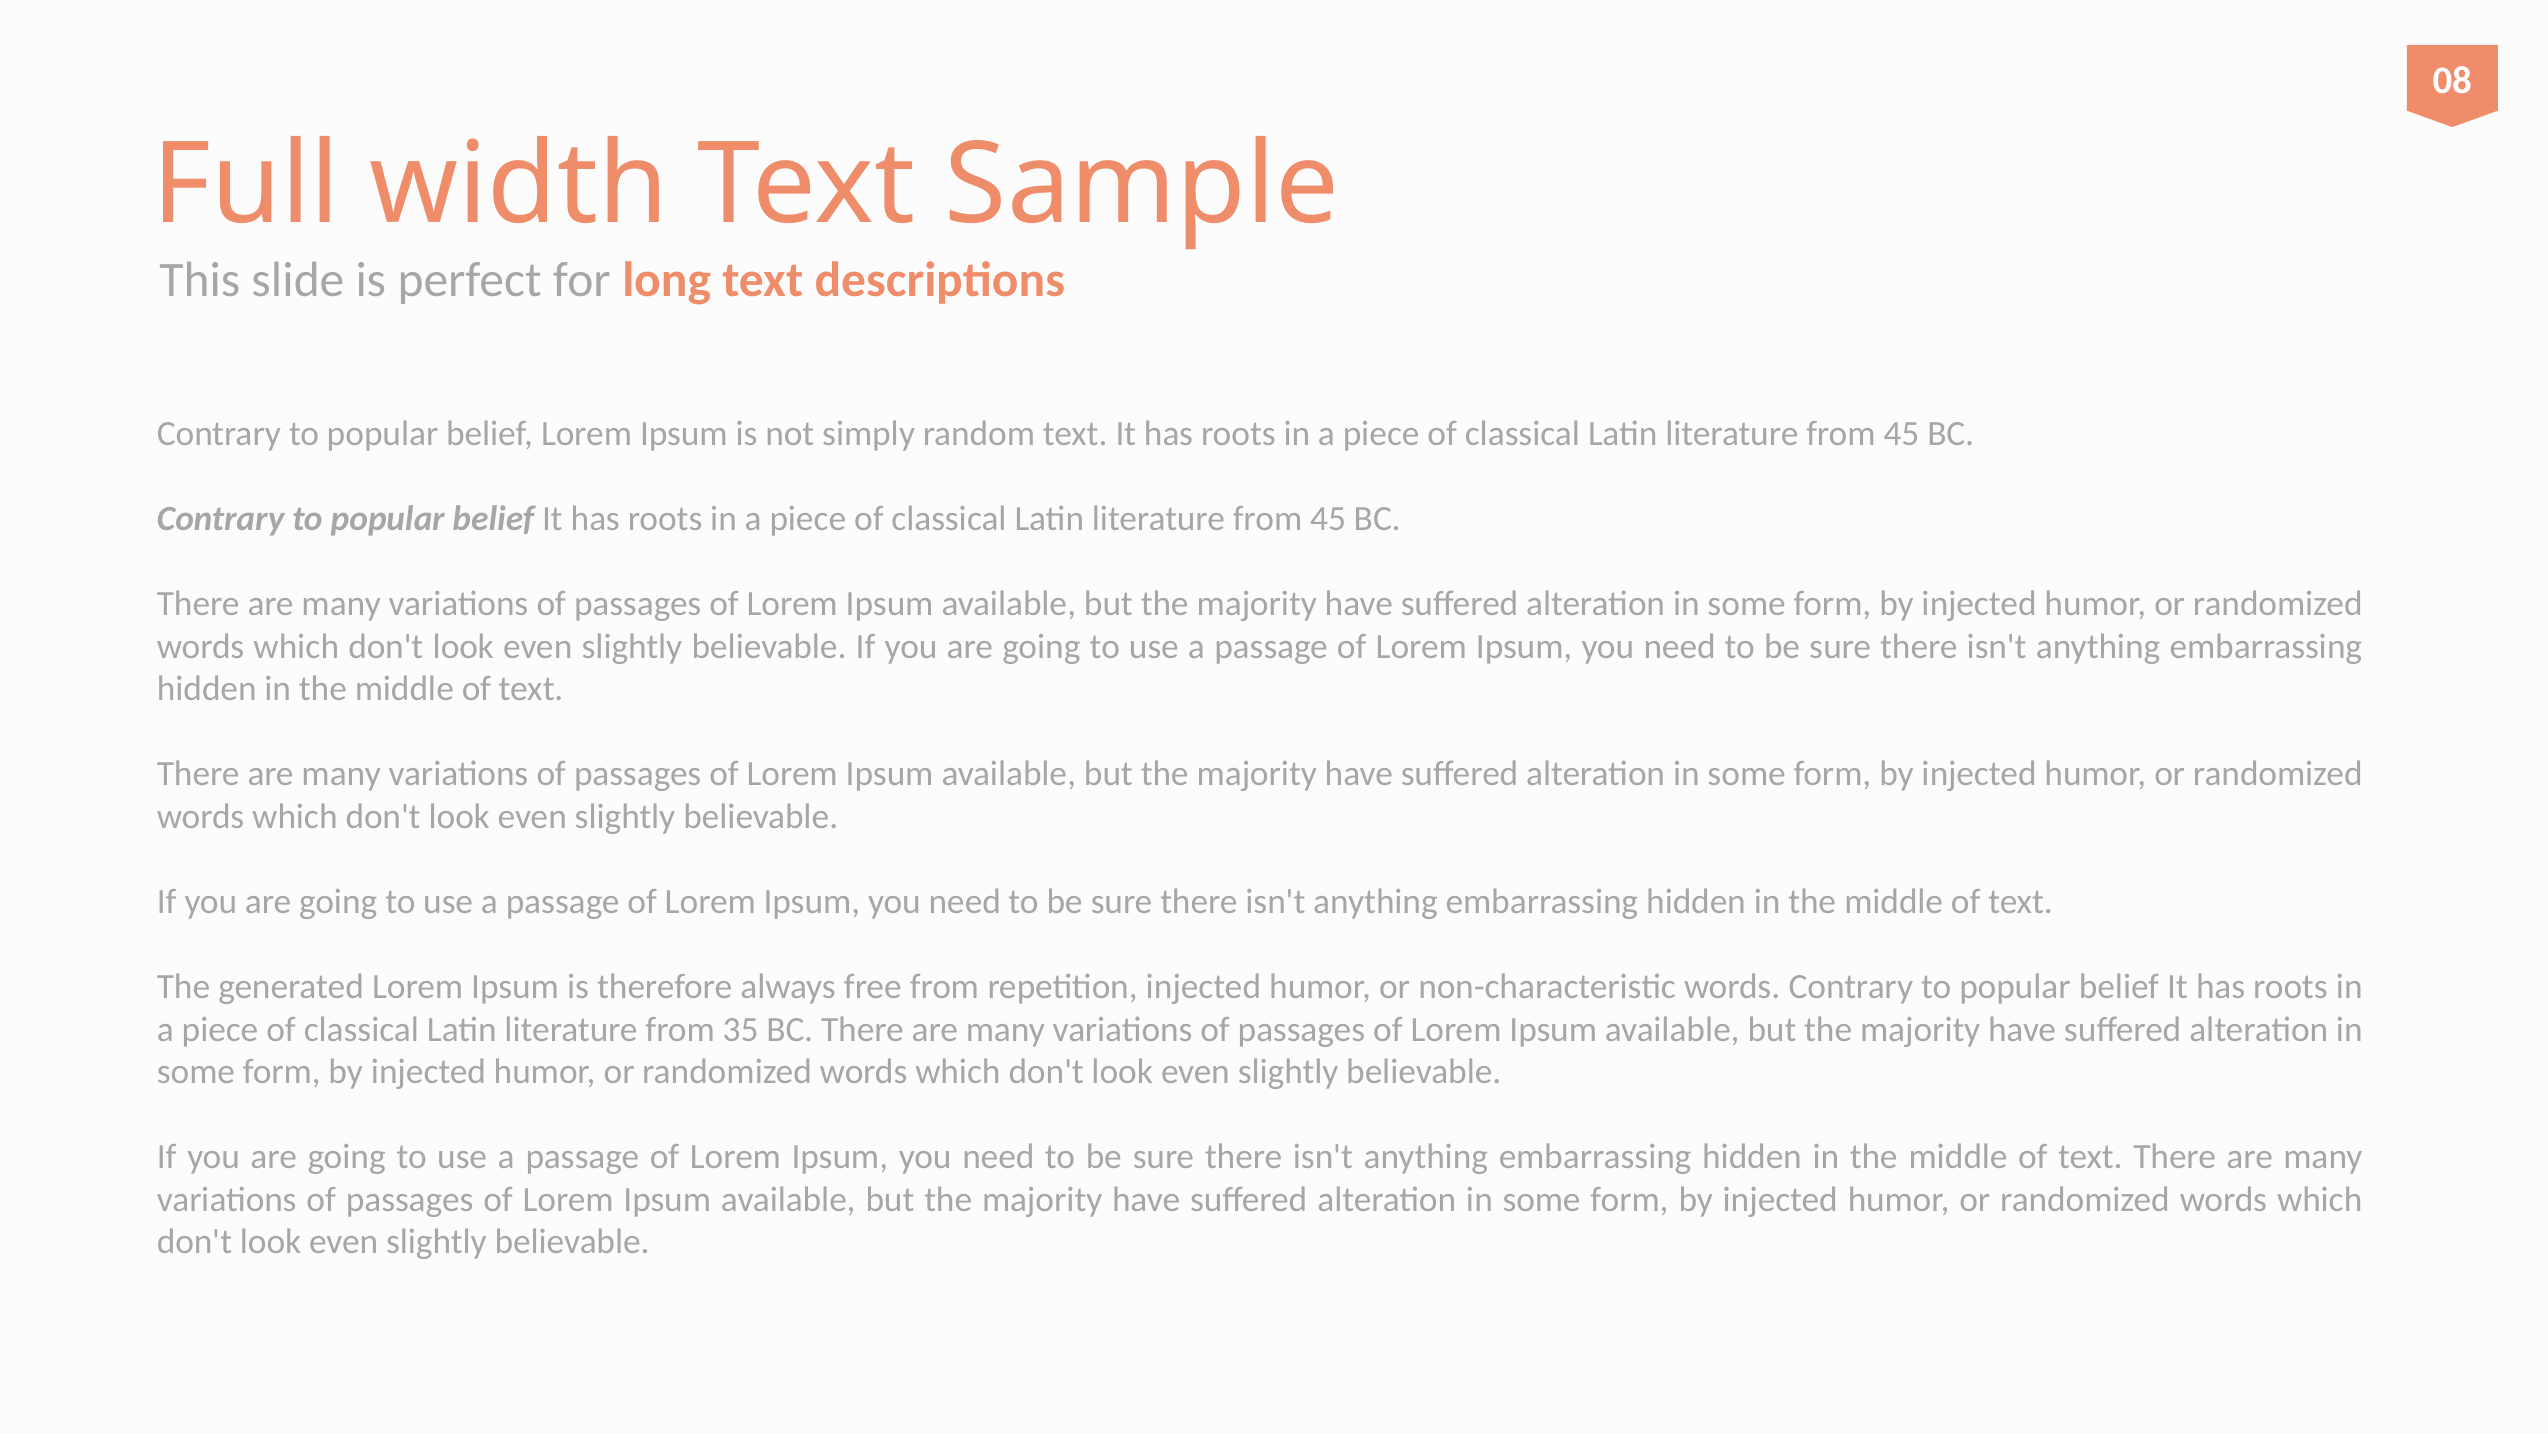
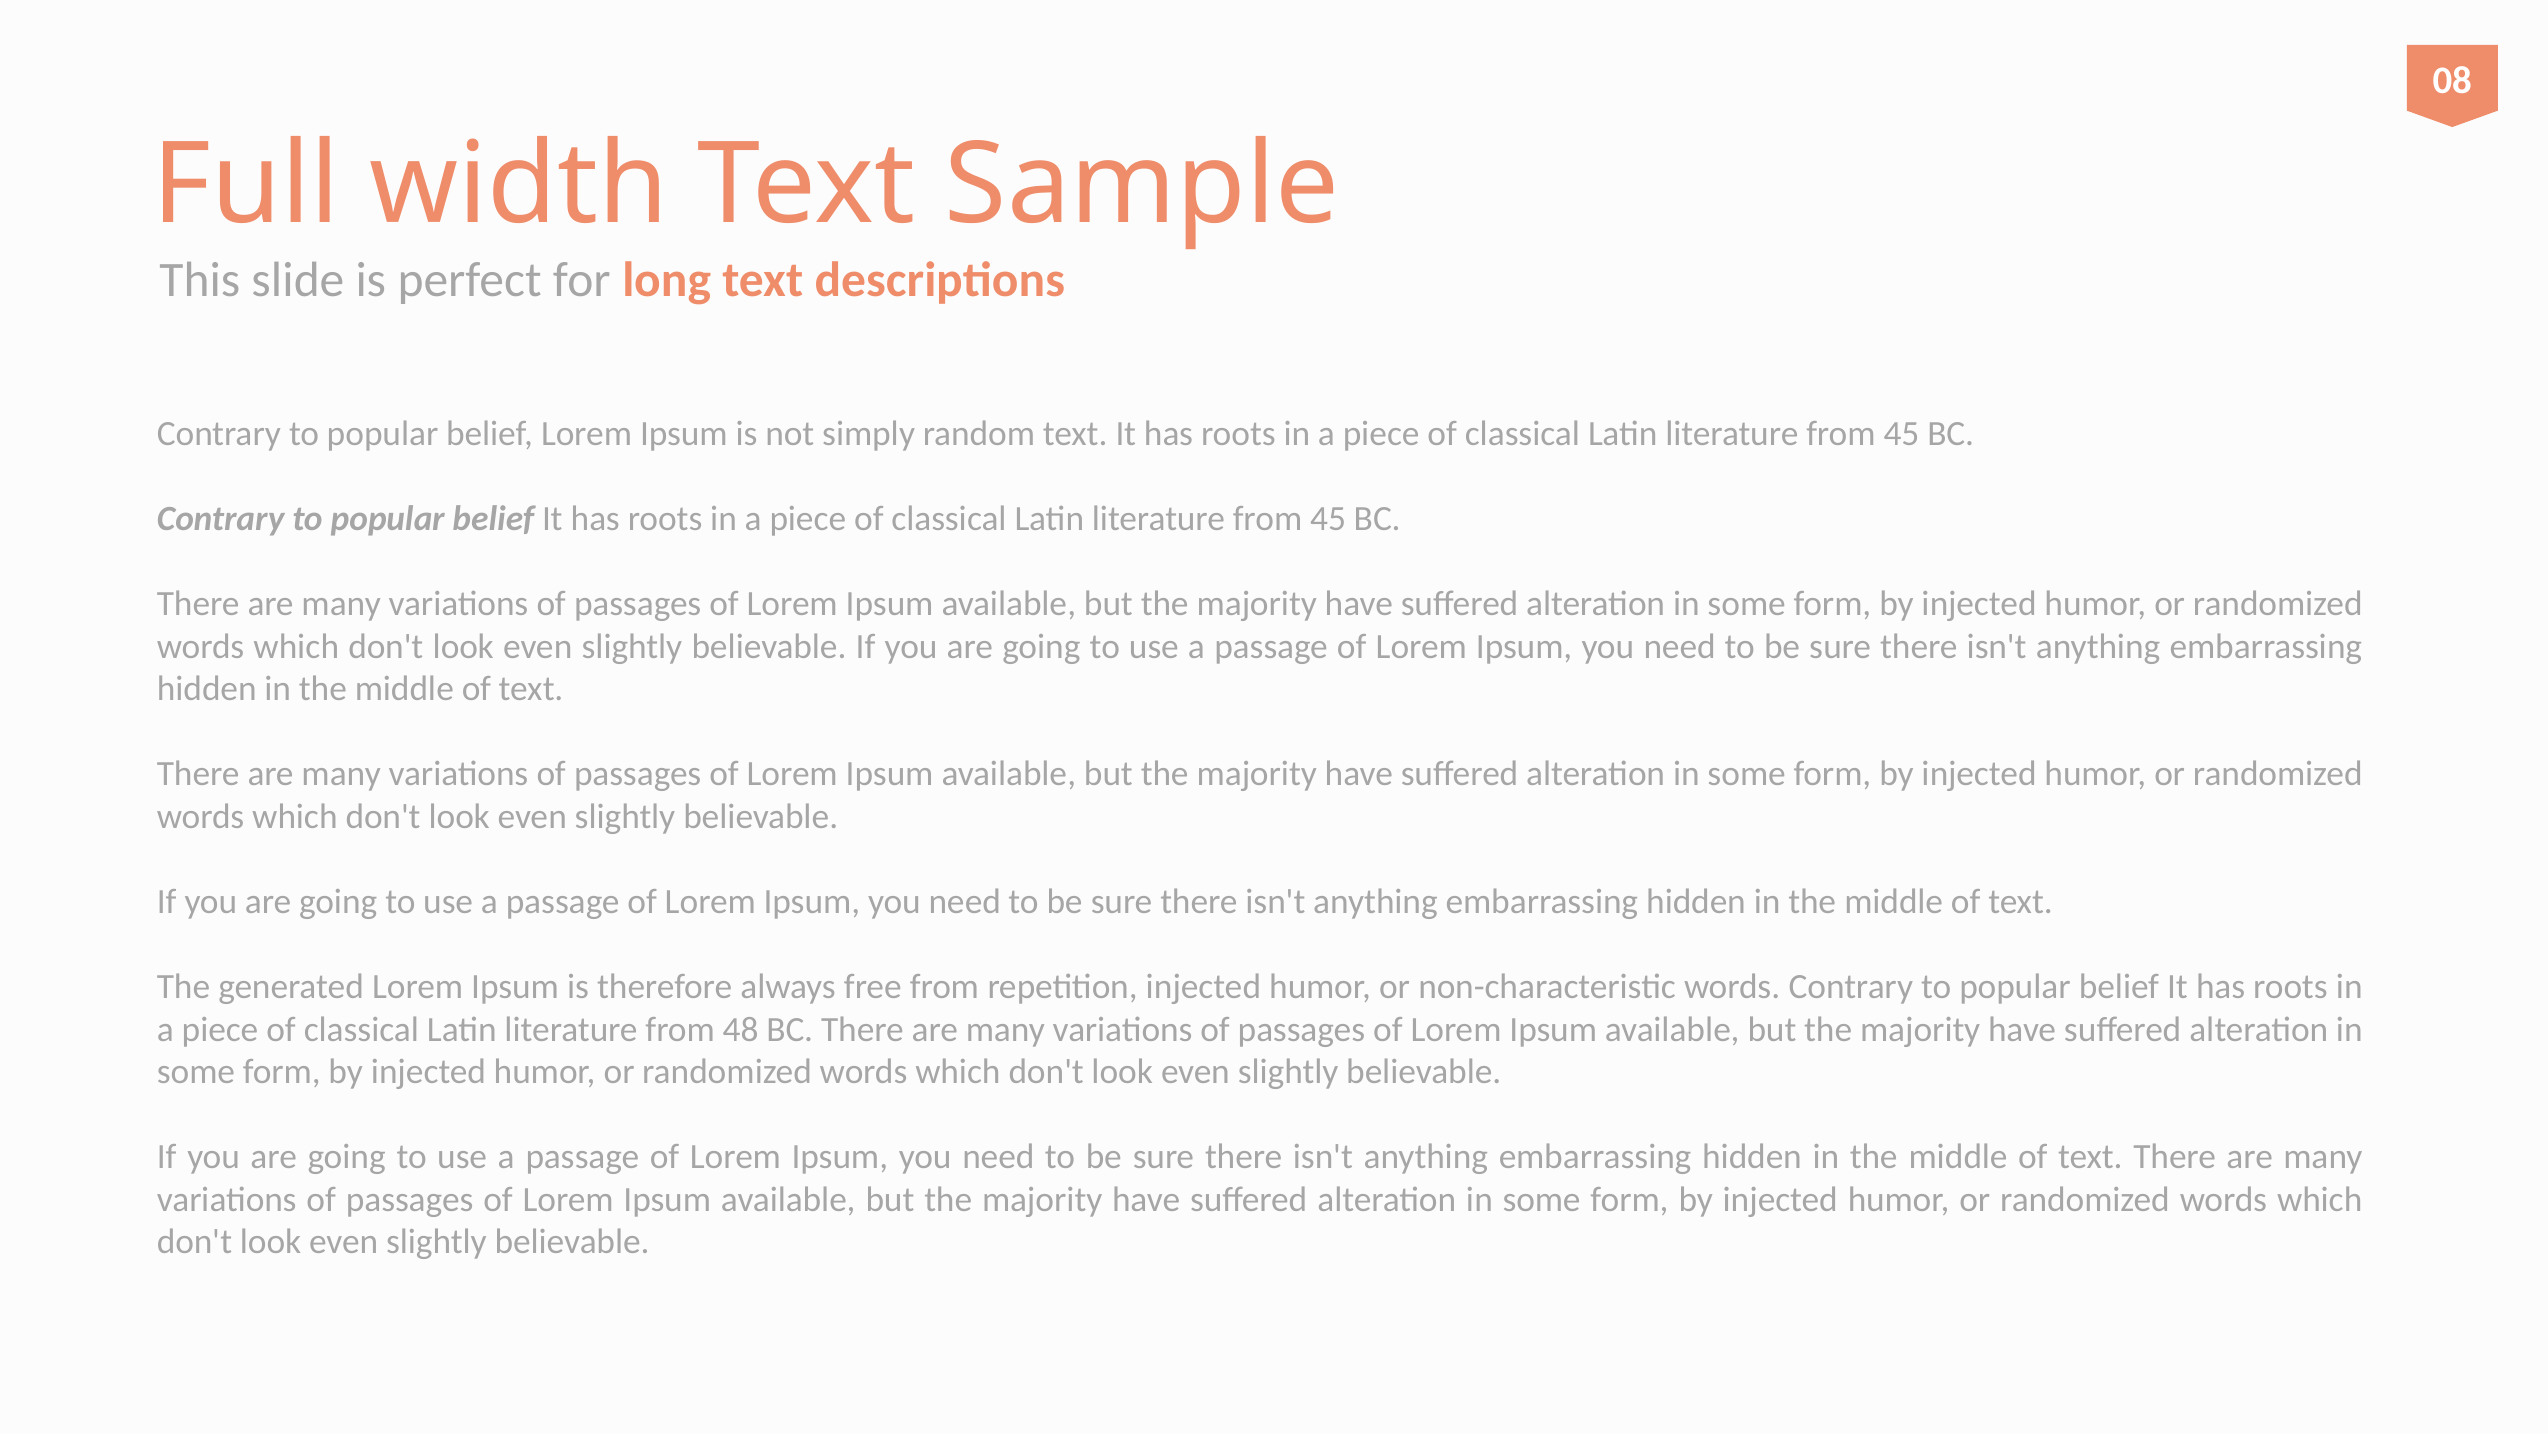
35: 35 -> 48 (741, 1029)
